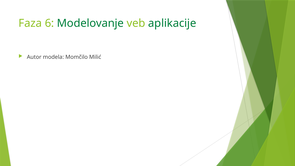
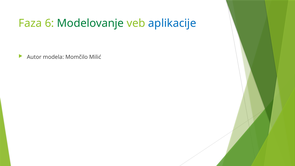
aplikacije colour: green -> blue (172, 23)
